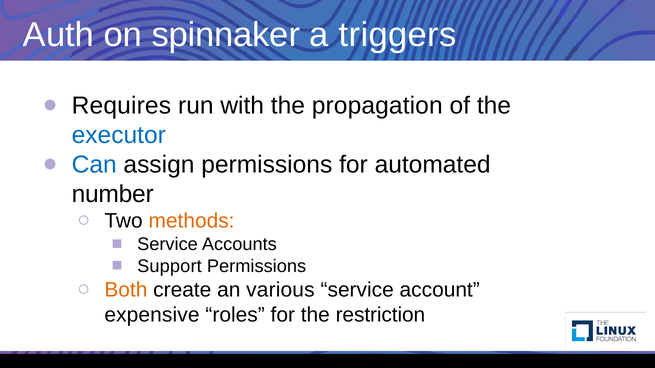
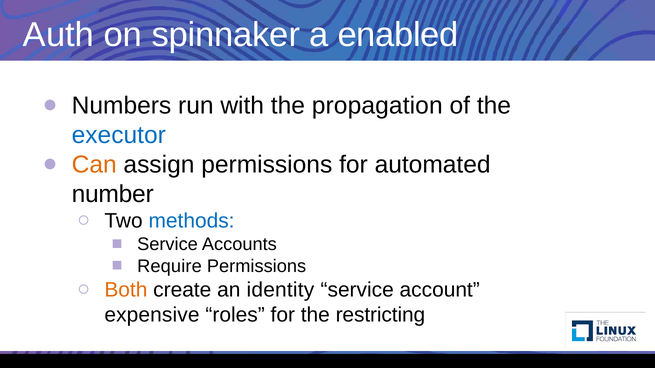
triggers: triggers -> enabled (398, 35)
Requires: Requires -> Numbers (121, 106)
Can colour: blue -> orange (94, 165)
methods colour: orange -> blue (192, 221)
Support: Support -> Require (169, 266)
various: various -> identity (280, 290)
restriction: restriction -> restricting (380, 315)
